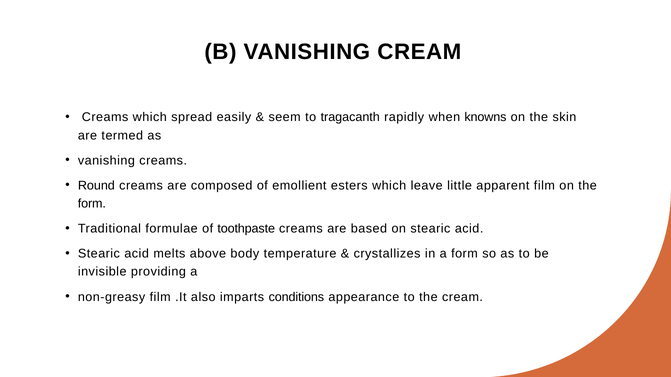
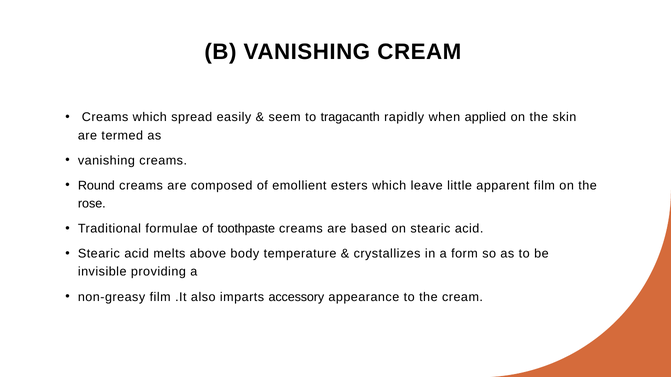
knowns: knowns -> applied (485, 117)
form: form -> rose (92, 204)
conditions: conditions -> accessory (296, 297)
